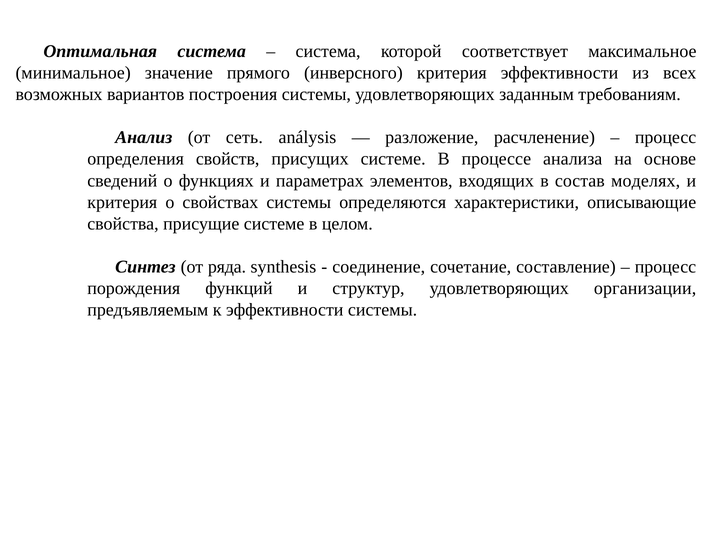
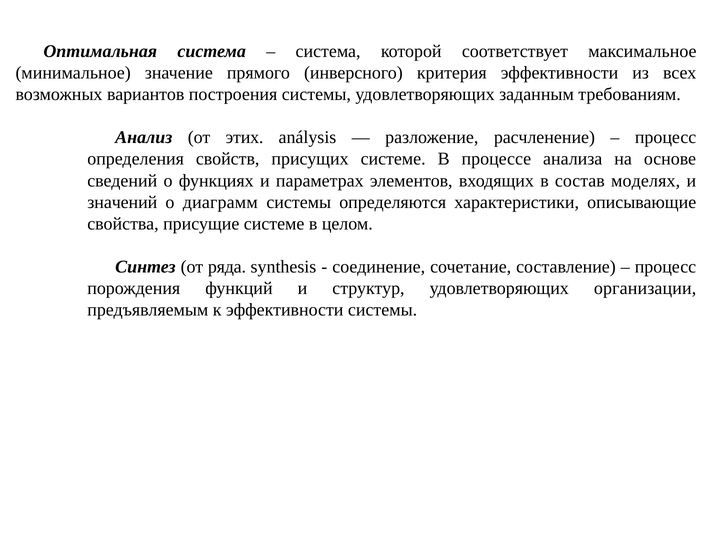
сеть: сеть -> этих (245, 138)
критерия: критерия -> значений (122, 202)
свойствах: свойствах -> диаграмм (220, 202)
